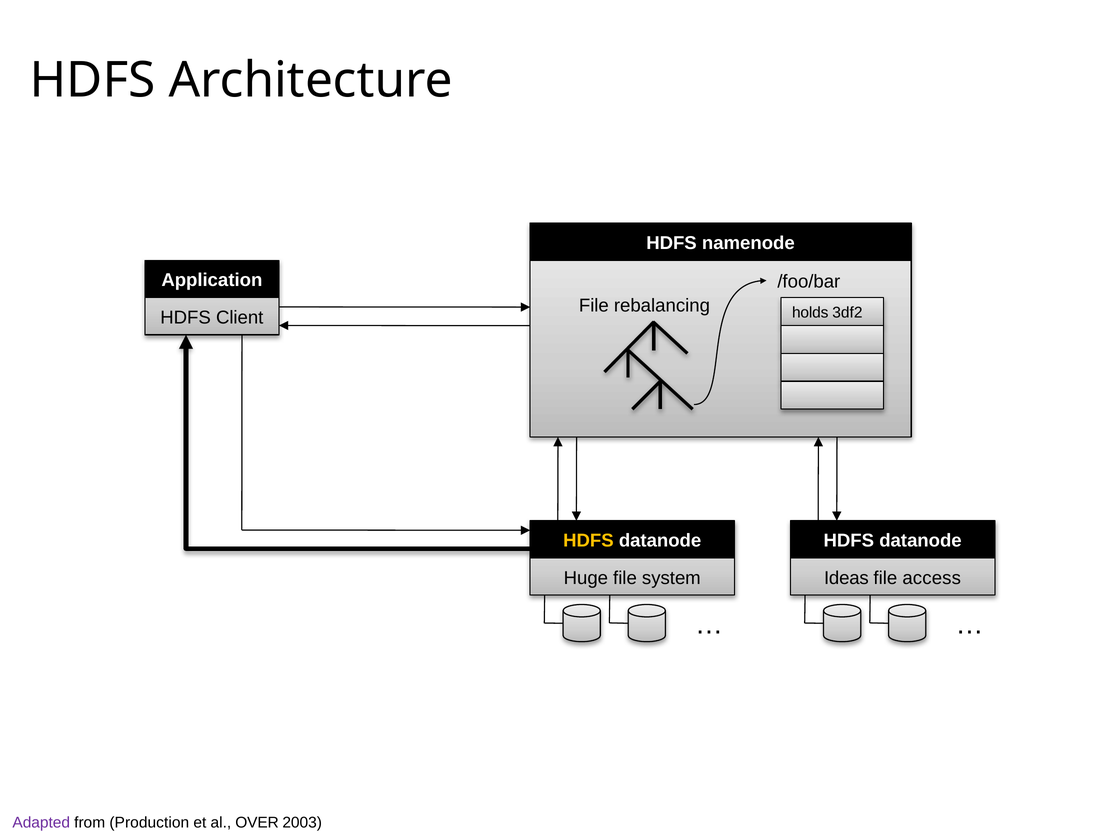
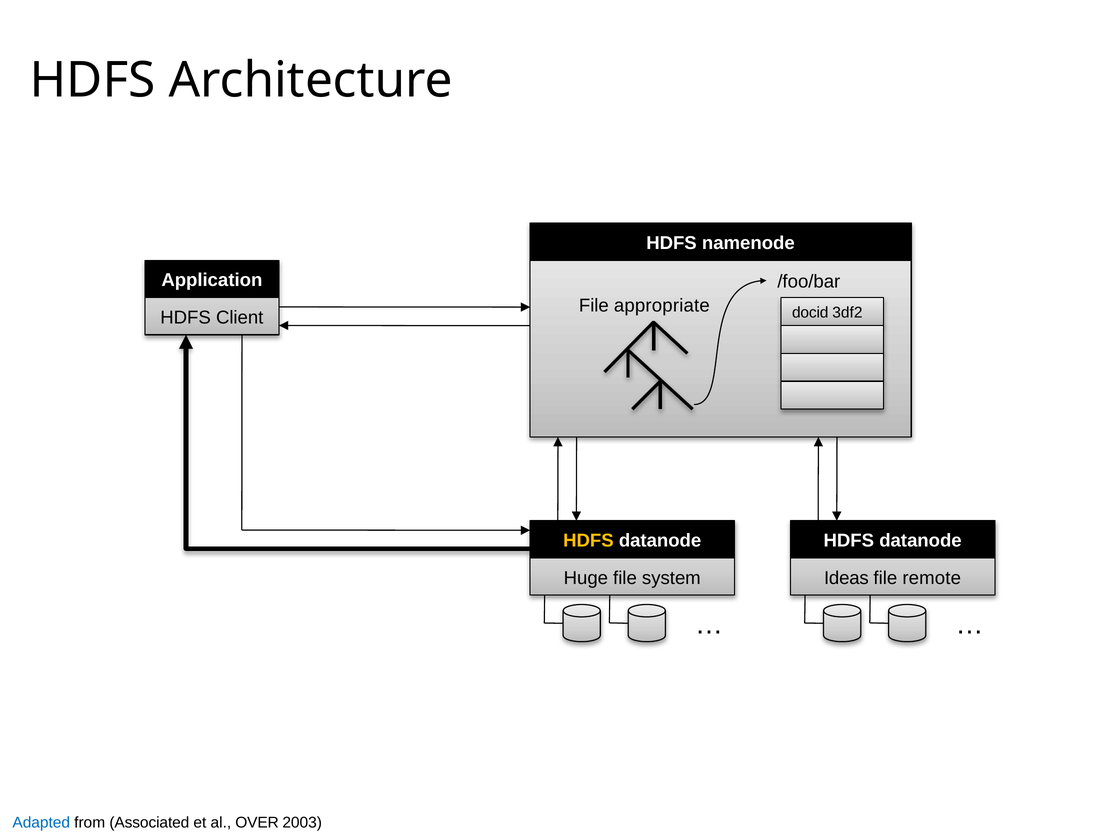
rebalancing: rebalancing -> appropriate (662, 306)
holds: holds -> docid (810, 313)
access: access -> remote (932, 578)
Adapted colour: purple -> blue (41, 823)
Production: Production -> Associated (149, 823)
